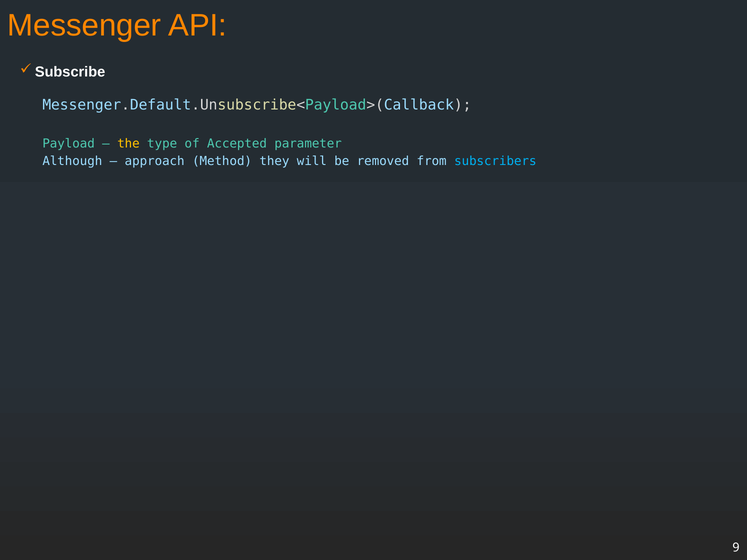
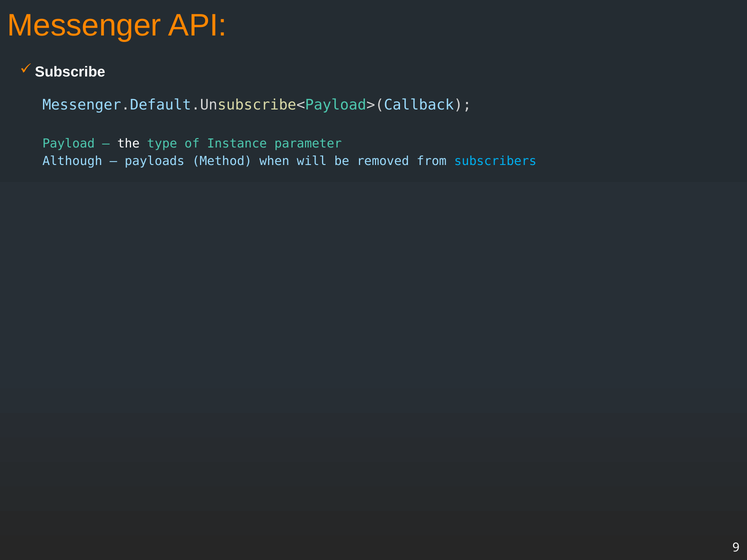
the colour: yellow -> white (128, 144)
Accepted: Accepted -> Instance (237, 144)
approach: approach -> payloads (155, 161)
they: they -> when (274, 161)
